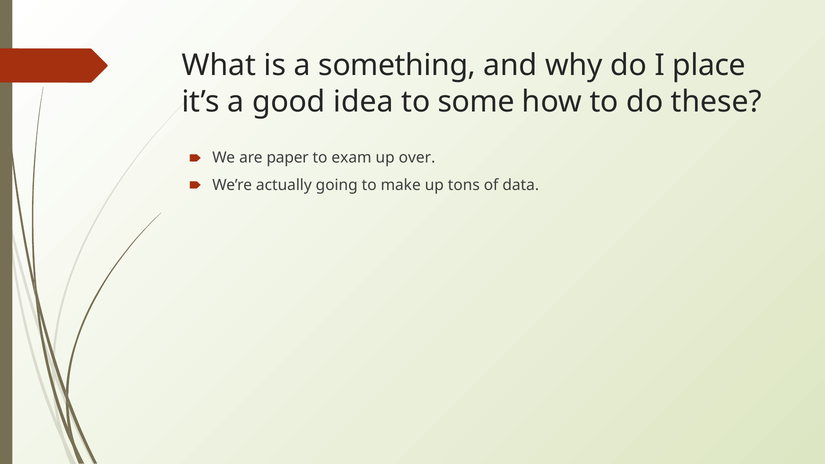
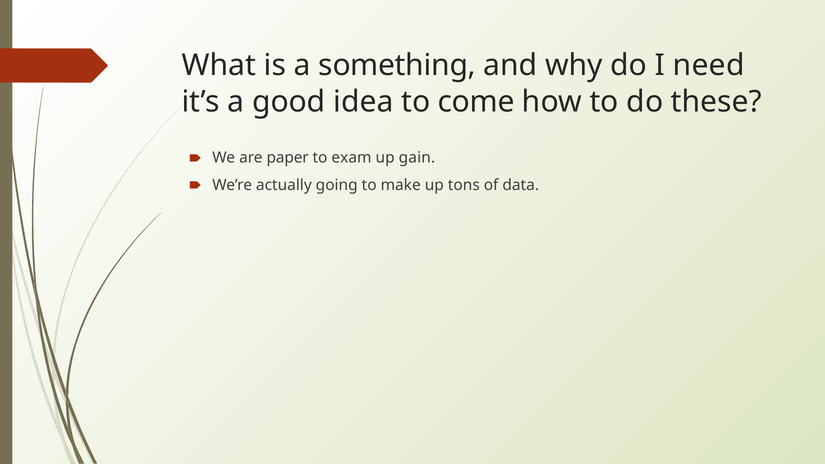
place: place -> need (709, 65)
some: some -> come (476, 102)
over: over -> gain (417, 158)
